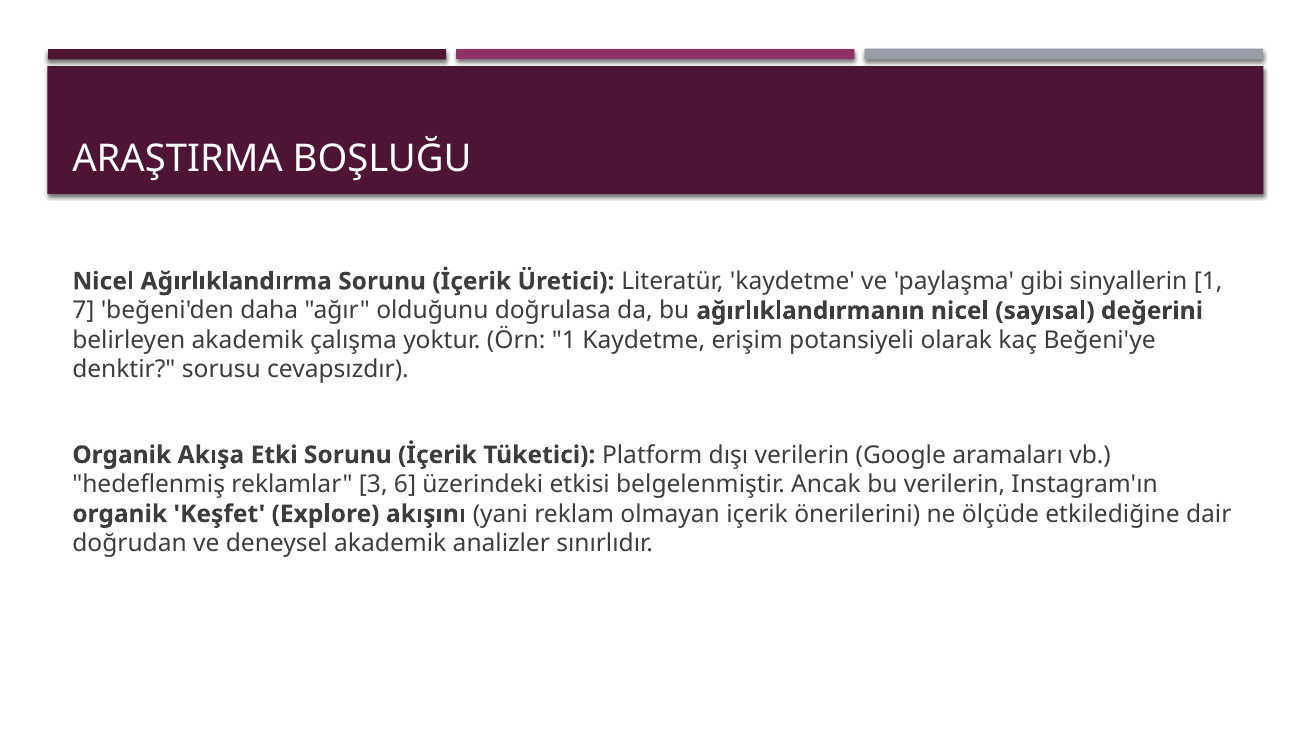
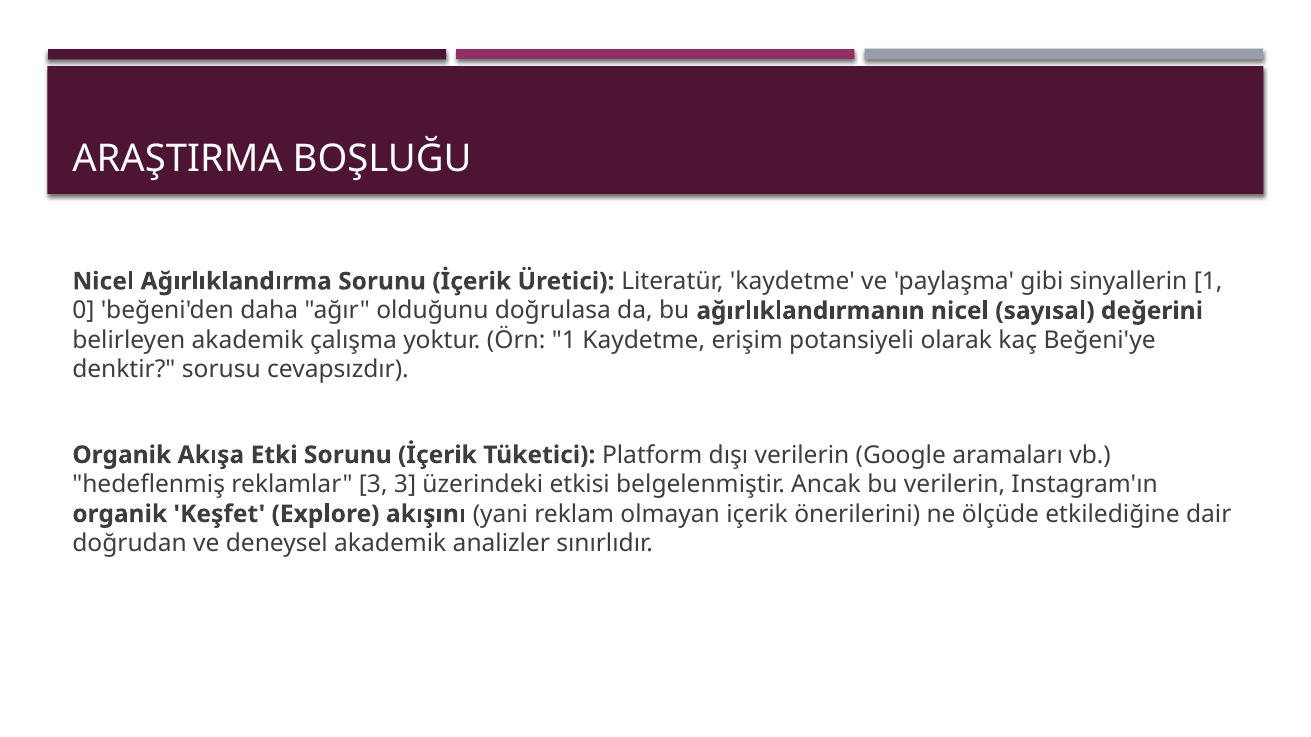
7: 7 -> 0 (83, 311)
3 6: 6 -> 3 (405, 485)
